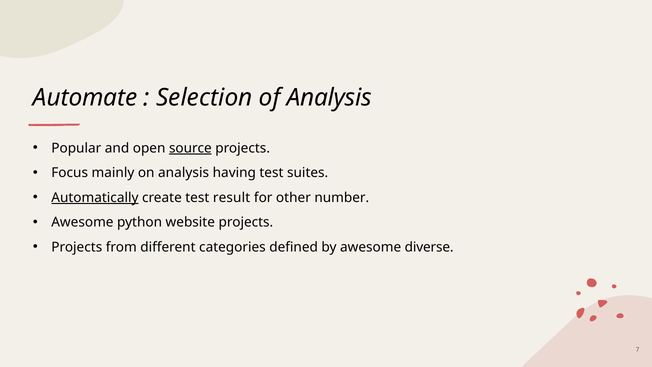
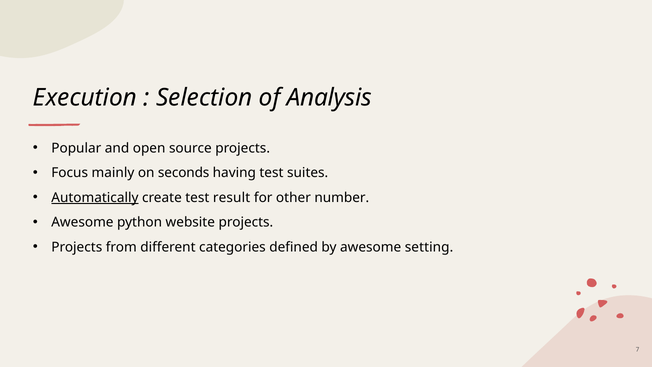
Automate: Automate -> Execution (85, 98)
source underline: present -> none (190, 148)
on analysis: analysis -> seconds (184, 173)
diverse: diverse -> setting (429, 247)
